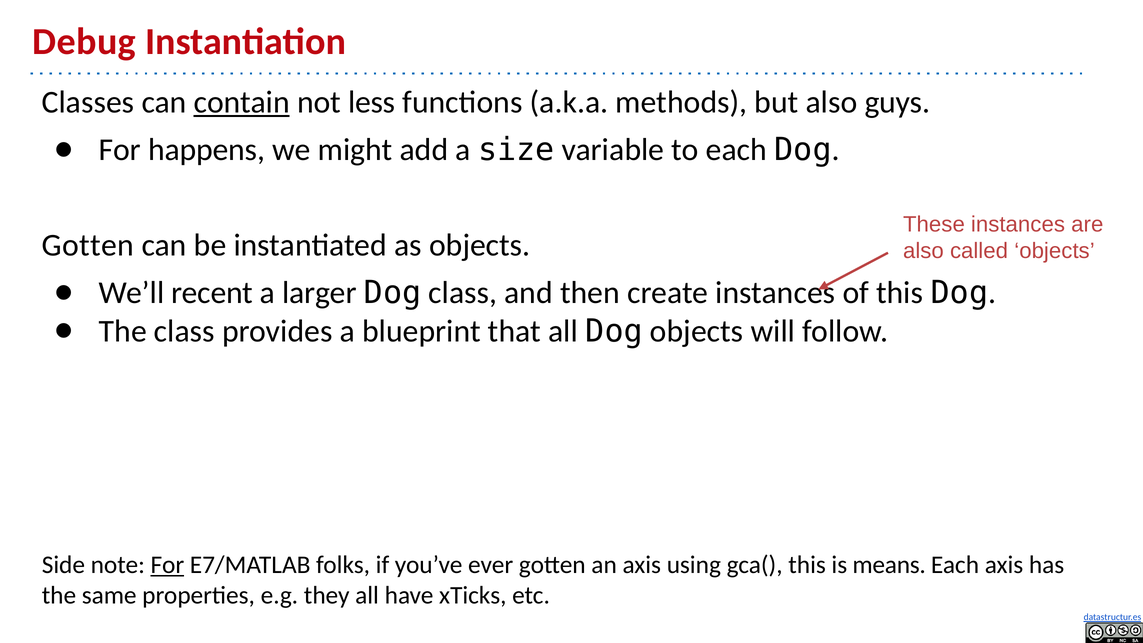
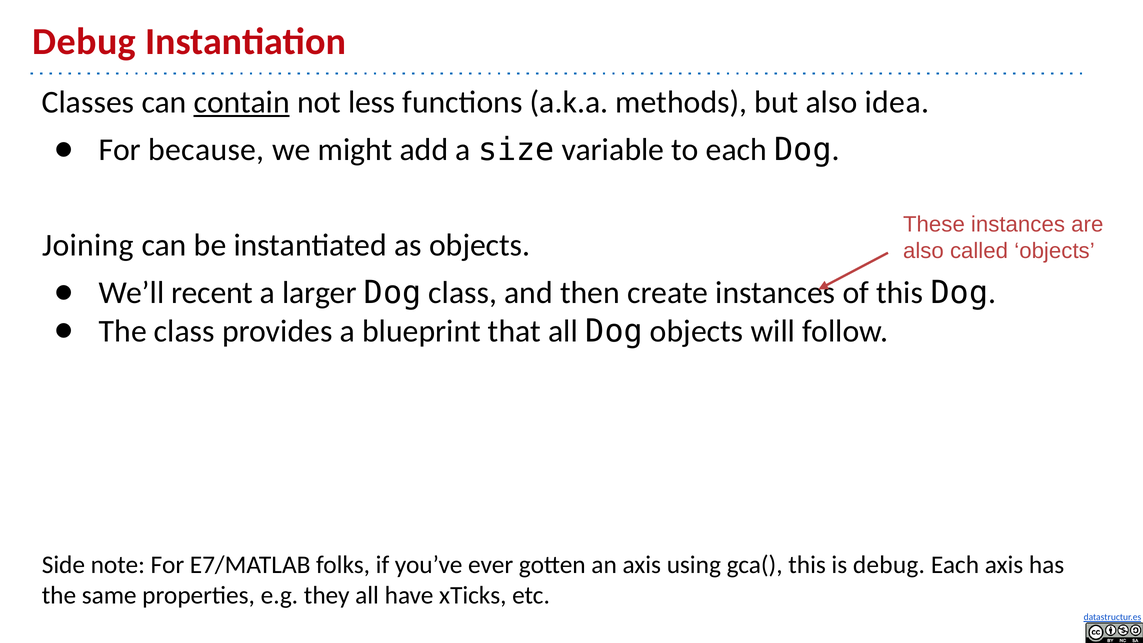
guys: guys -> idea (897, 102)
happens: happens -> because (206, 150)
Gotten: Gotten -> Joining (88, 245)
For underline: present -> none (167, 565)
is means: means -> debug (889, 565)
